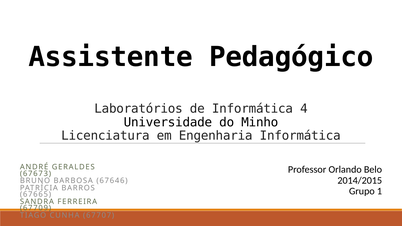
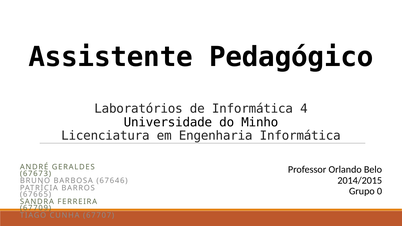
1: 1 -> 0 (380, 191)
